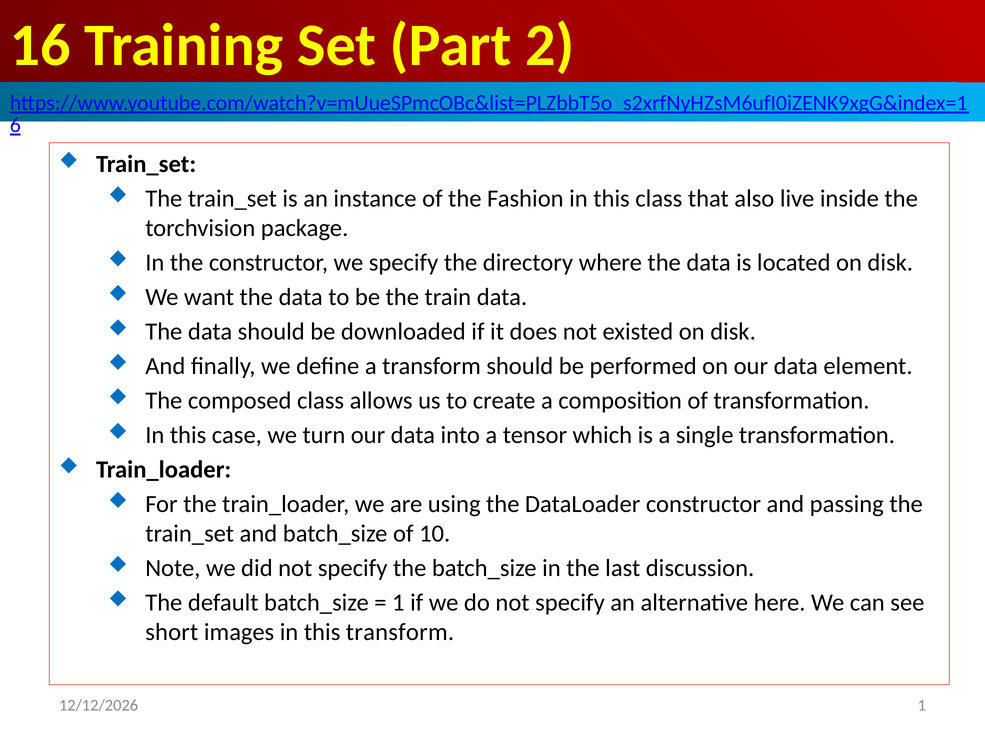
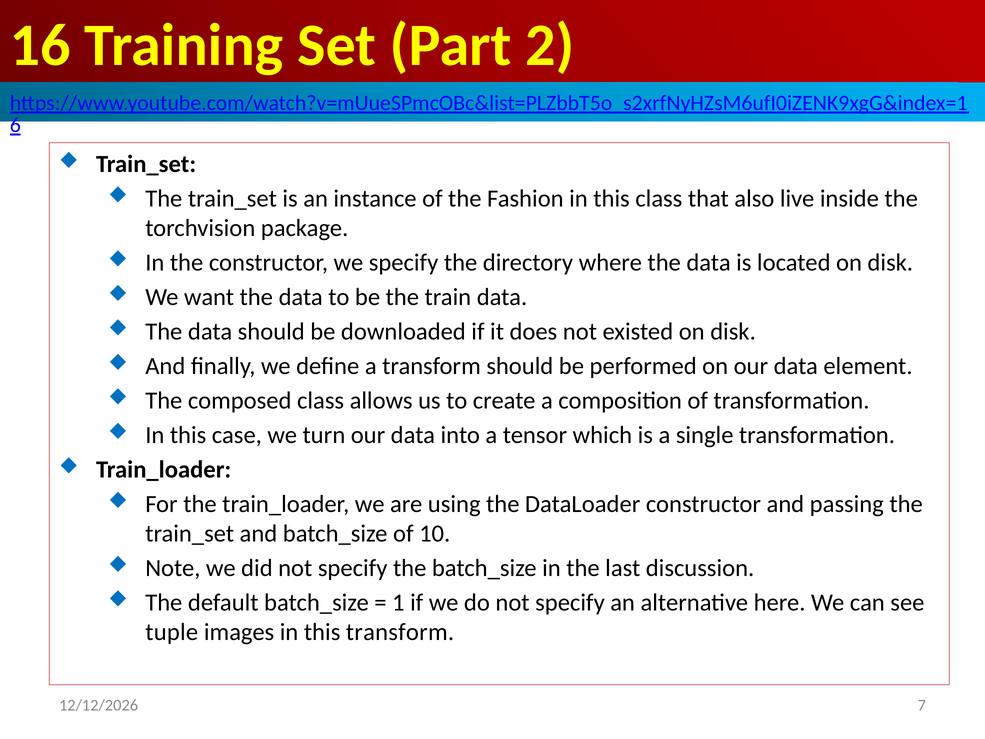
short: short -> tuple (172, 632)
1: 1 -> 7 (922, 705)
